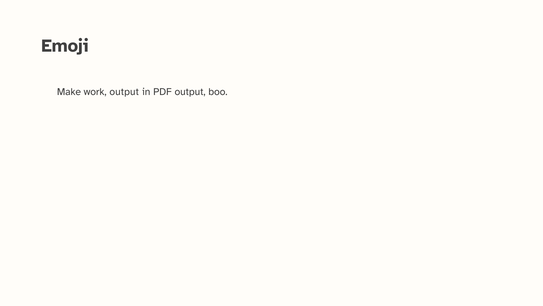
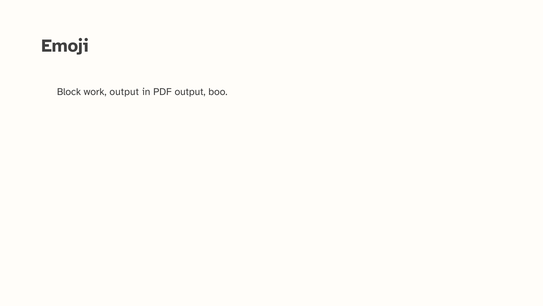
Make: Make -> Block (69, 92)
